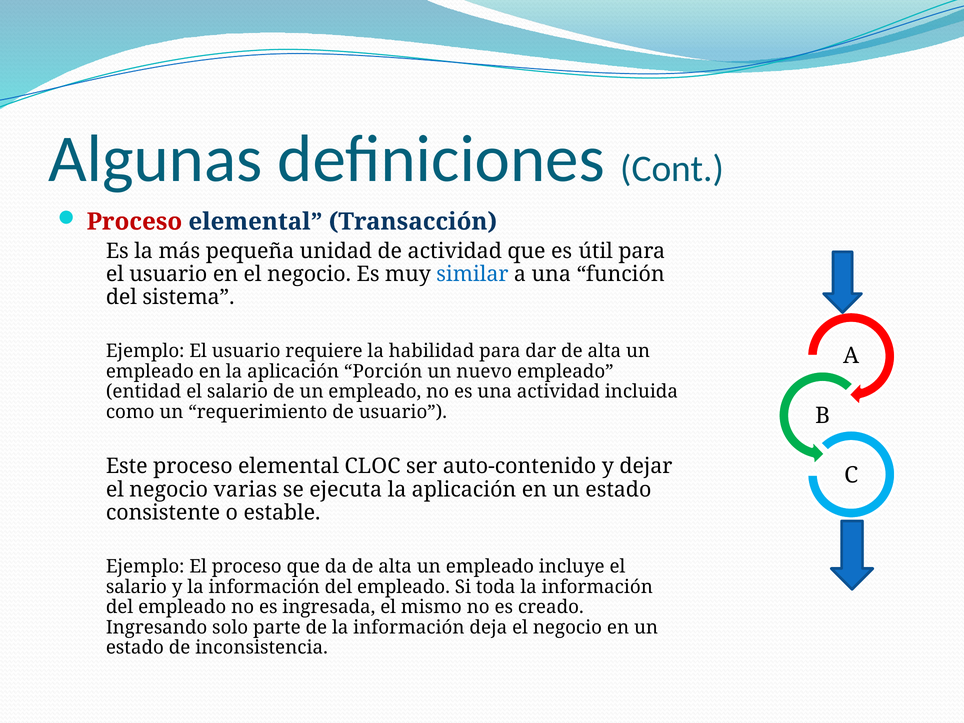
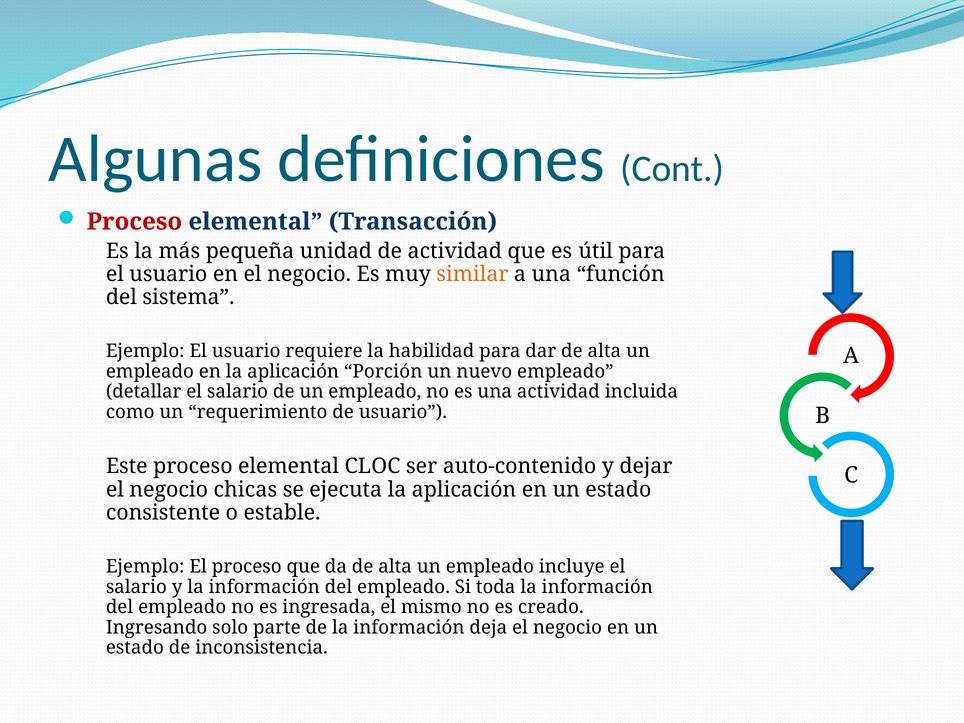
similar colour: blue -> orange (472, 274)
entidad: entidad -> detallar (144, 392)
varias: varias -> chicas (245, 490)
